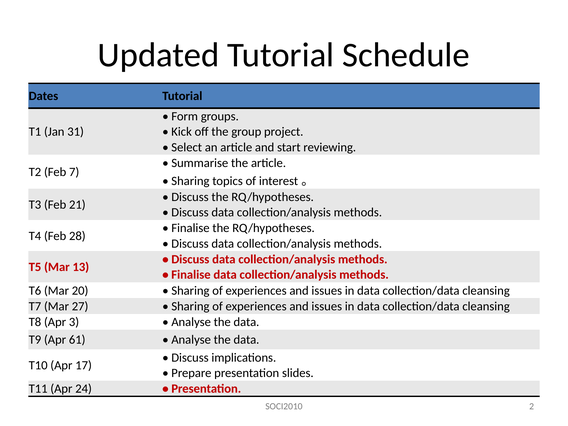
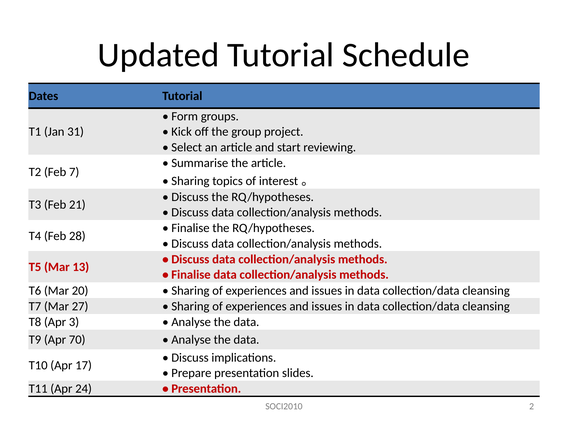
61: 61 -> 70 (77, 340)
